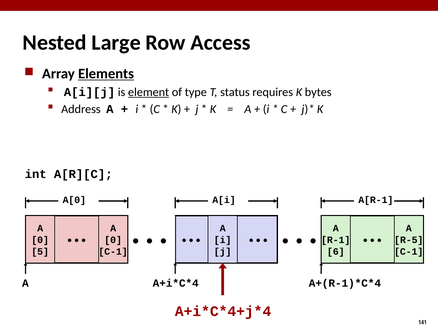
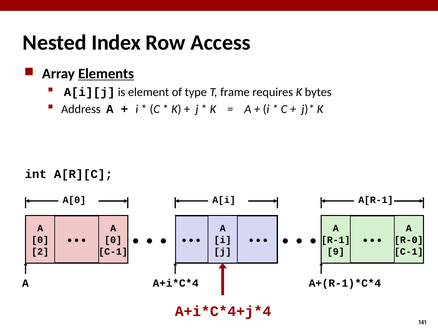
Large: Large -> Index (116, 43)
element underline: present -> none (149, 92)
status: status -> frame (235, 92)
R-5: R-5 -> R-0 (409, 240)
5: 5 -> 2 (40, 252)
6: 6 -> 9 (336, 252)
